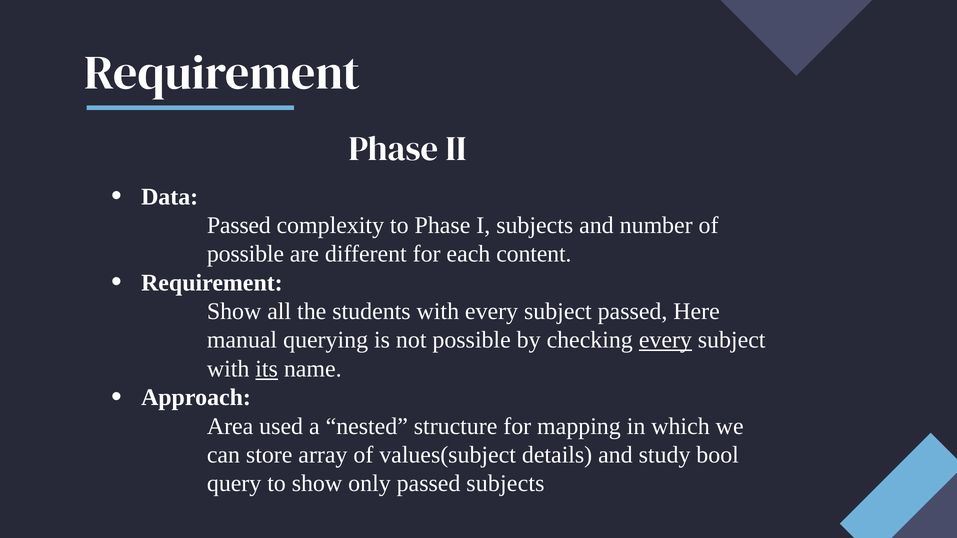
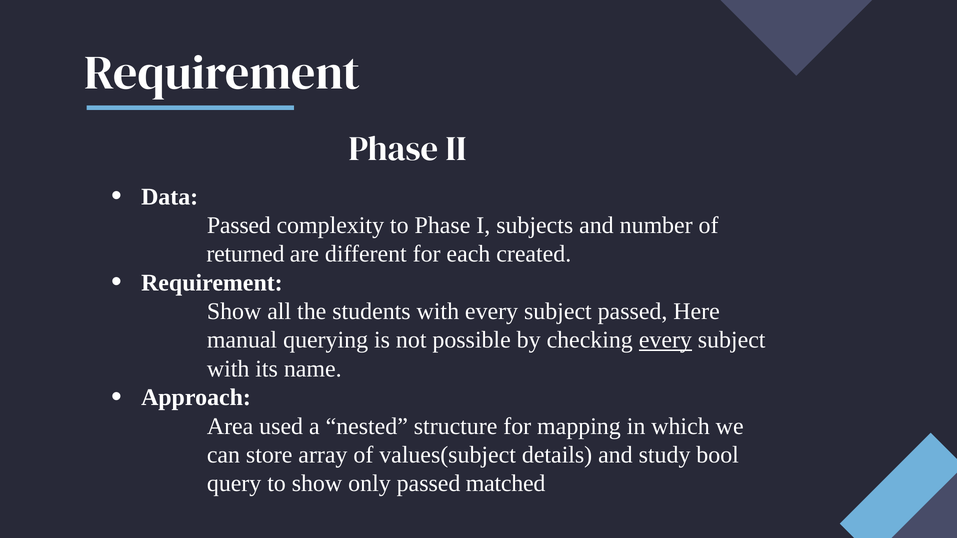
possible: possible -> returned (245, 254)
content: content -> created (534, 254)
its underline: present -> none (267, 369)
passed subjects: subjects -> matched (506, 484)
